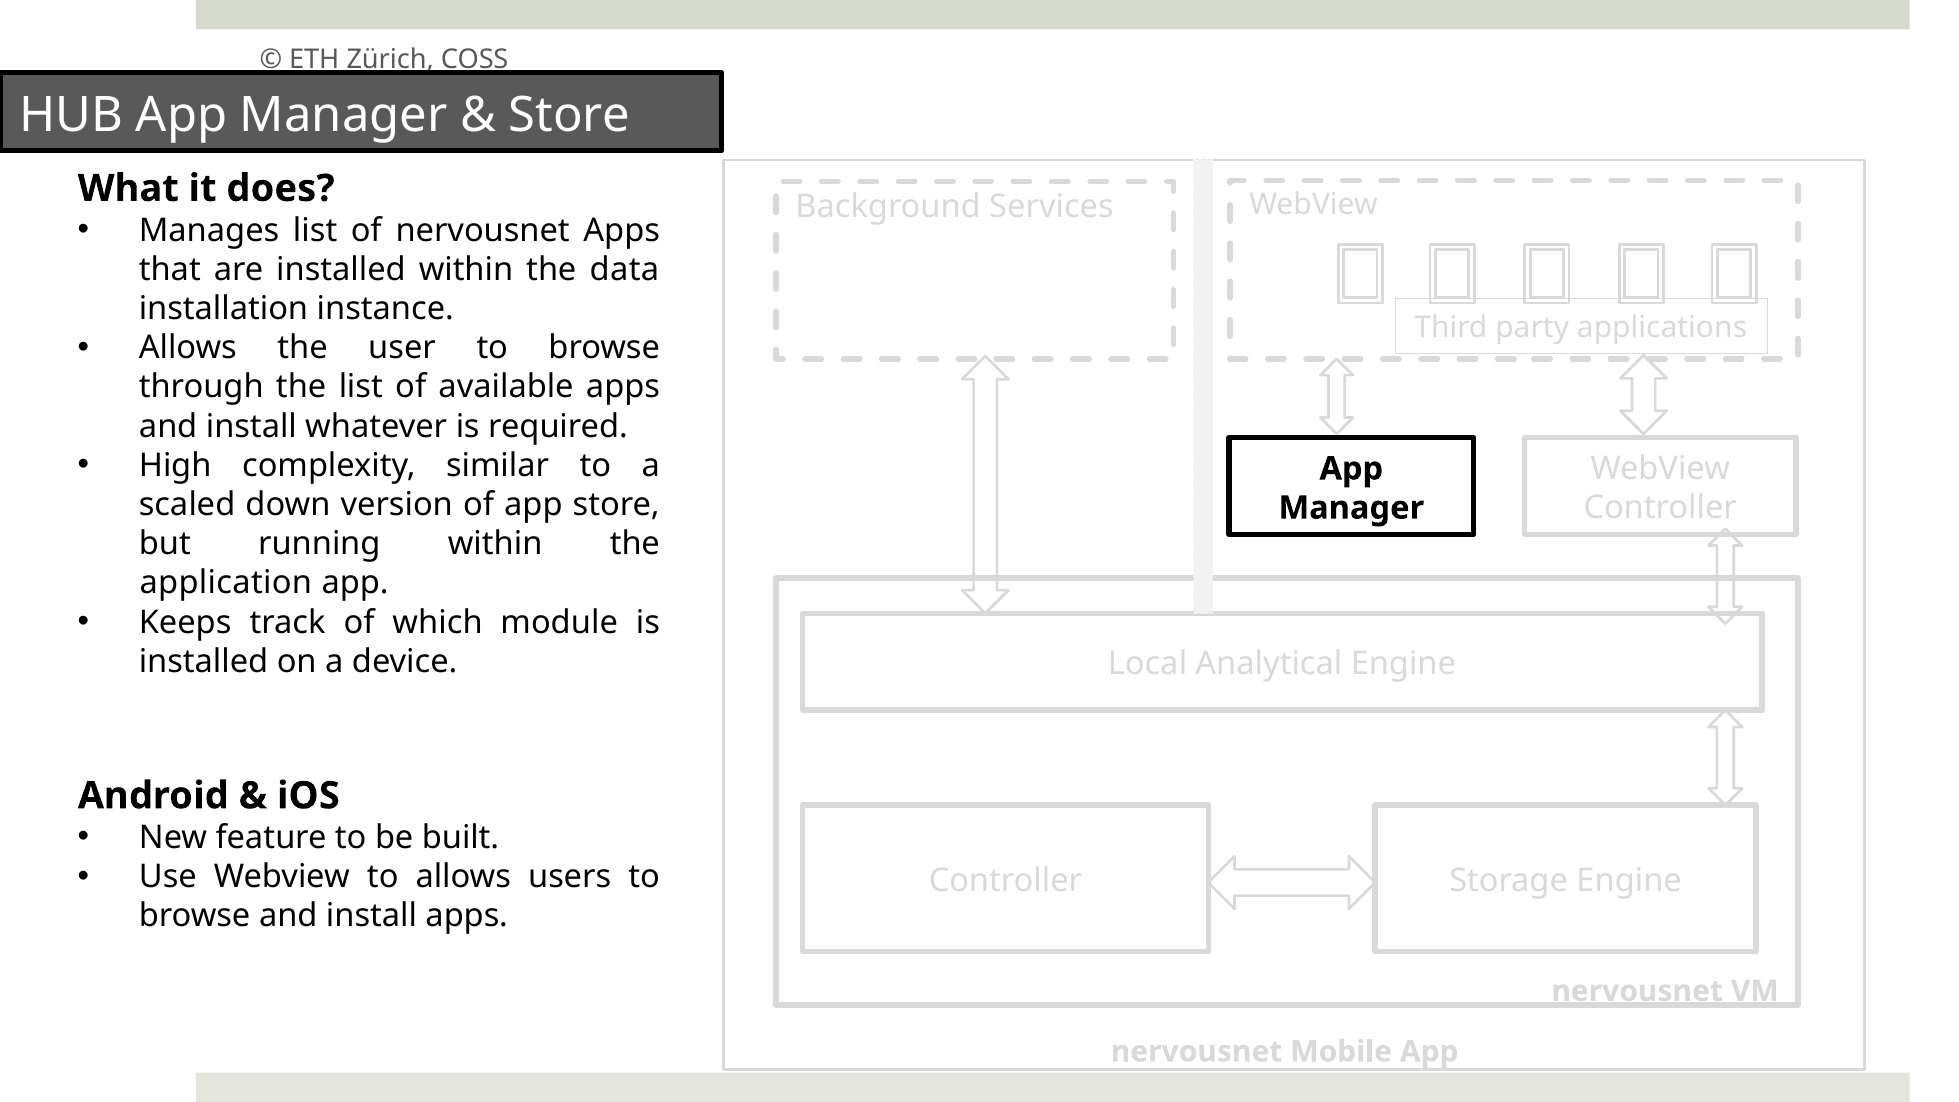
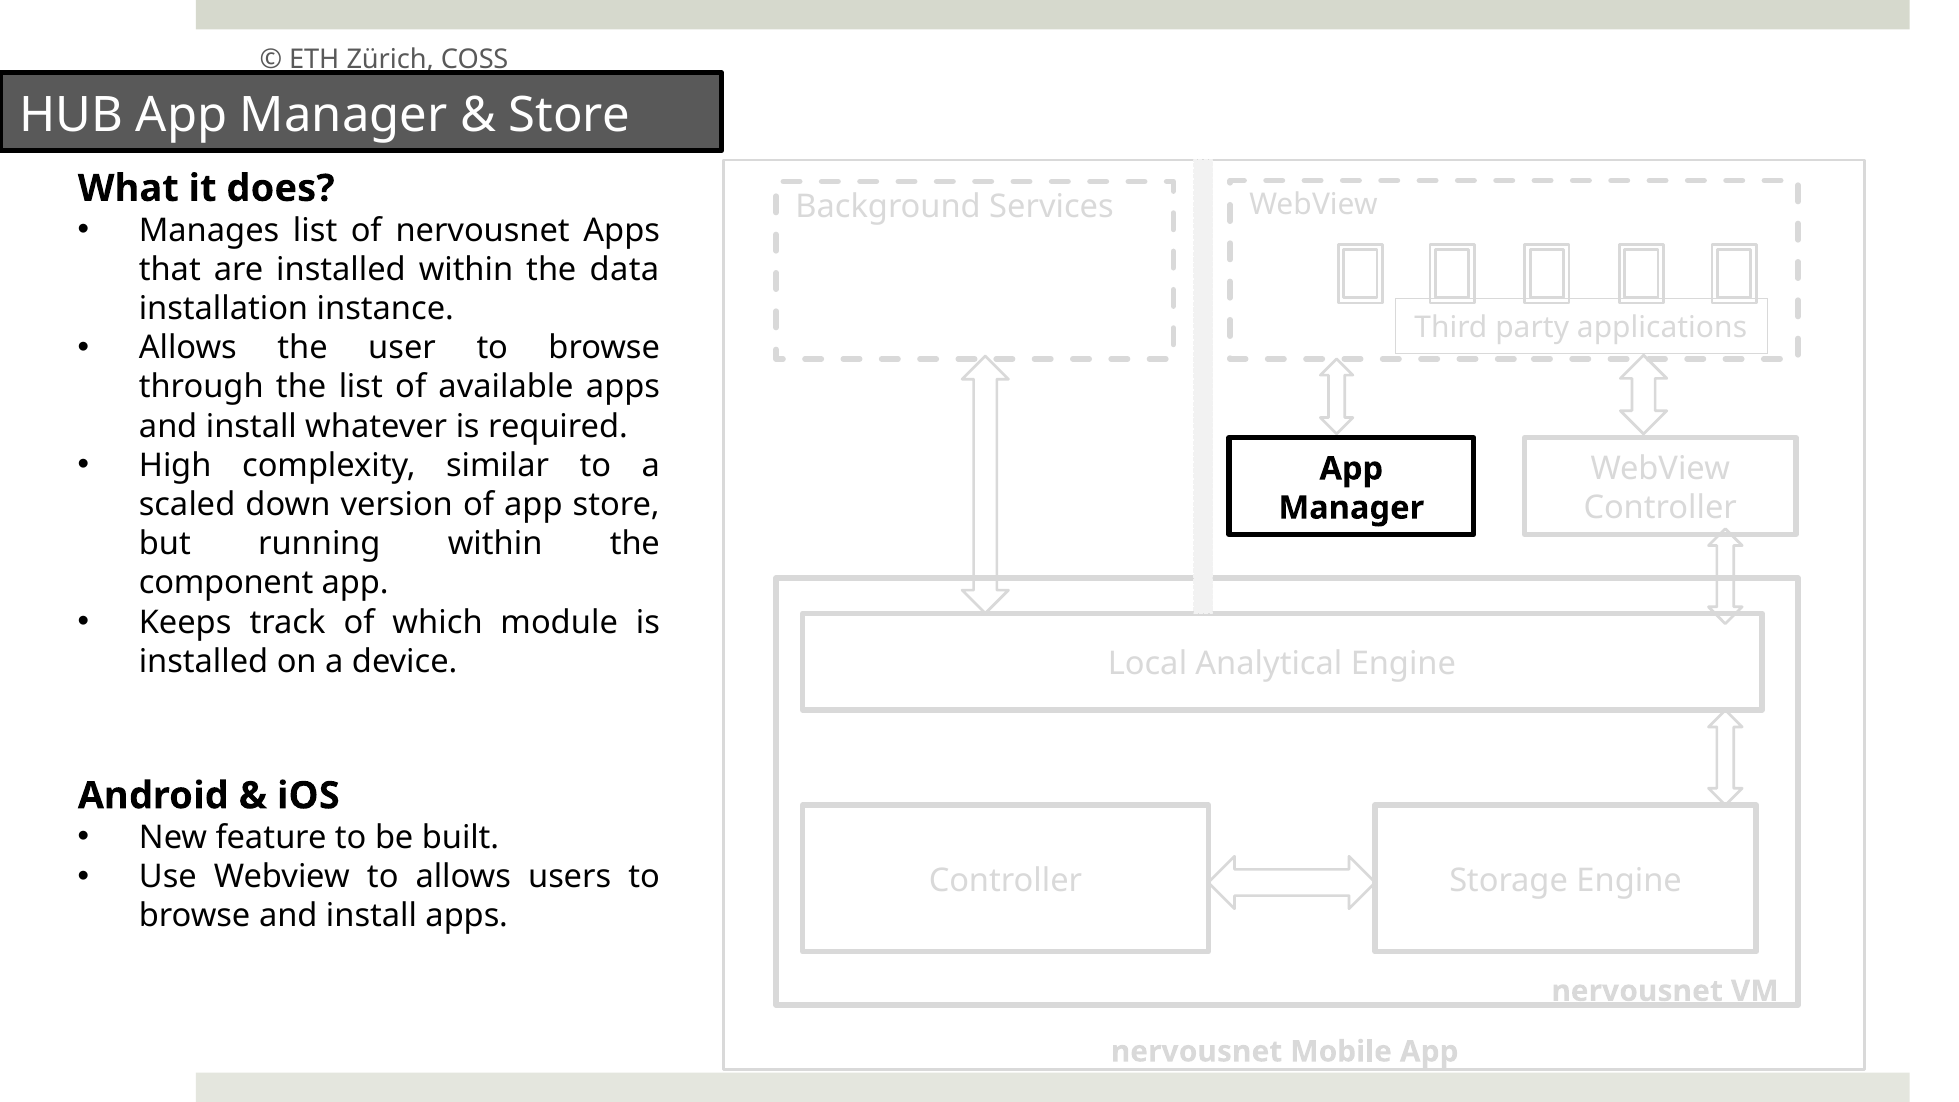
application: application -> component (226, 583)
